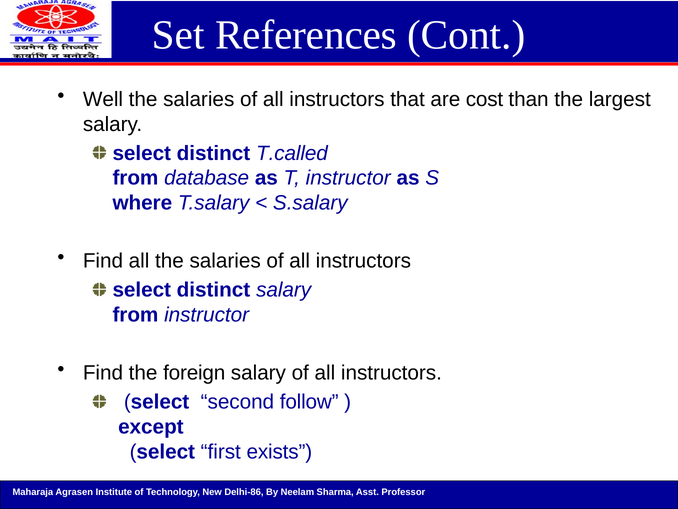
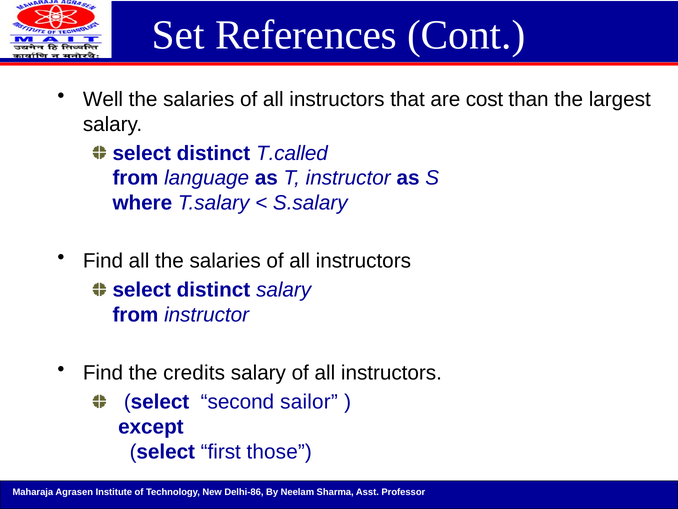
database: database -> language (207, 178)
foreign: foreign -> credits (194, 373)
follow: follow -> sailor (309, 402)
exists: exists -> those (279, 451)
